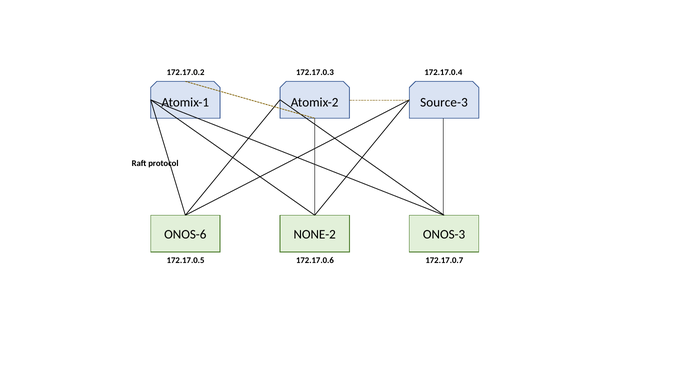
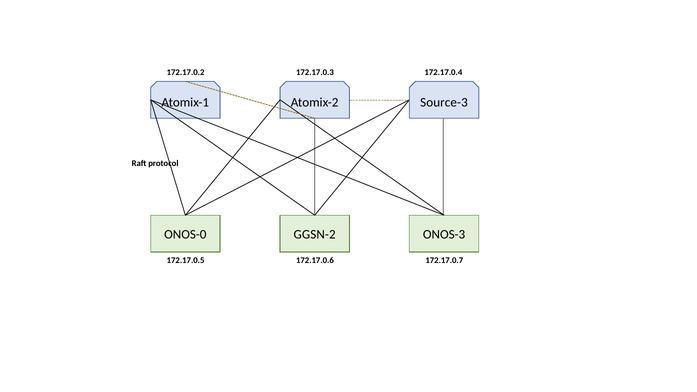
ONOS-6: ONOS-6 -> ONOS-0 (185, 235)
NONE-2: NONE-2 -> GGSN-2 (315, 235)
